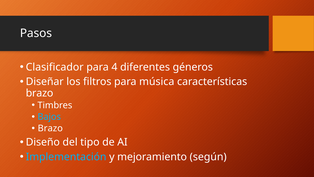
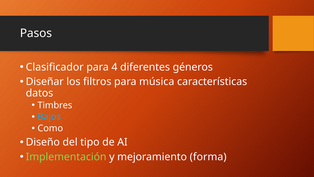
brazo: brazo -> datos (40, 93)
Brazo: Brazo -> Como (50, 128)
Implementación colour: light blue -> light green (66, 157)
según: según -> forma (208, 157)
